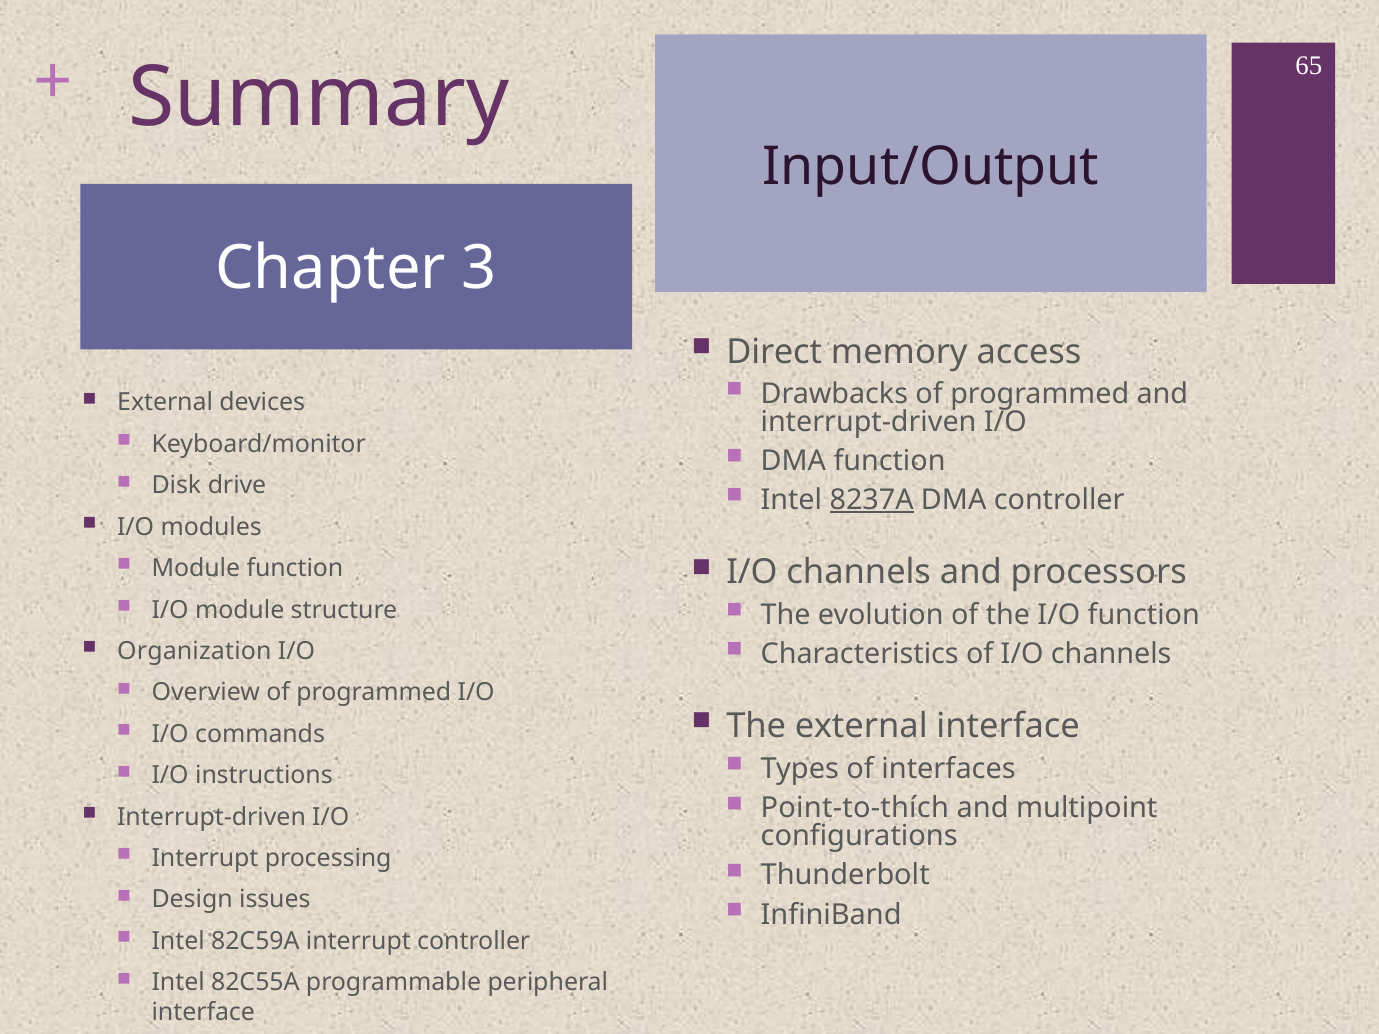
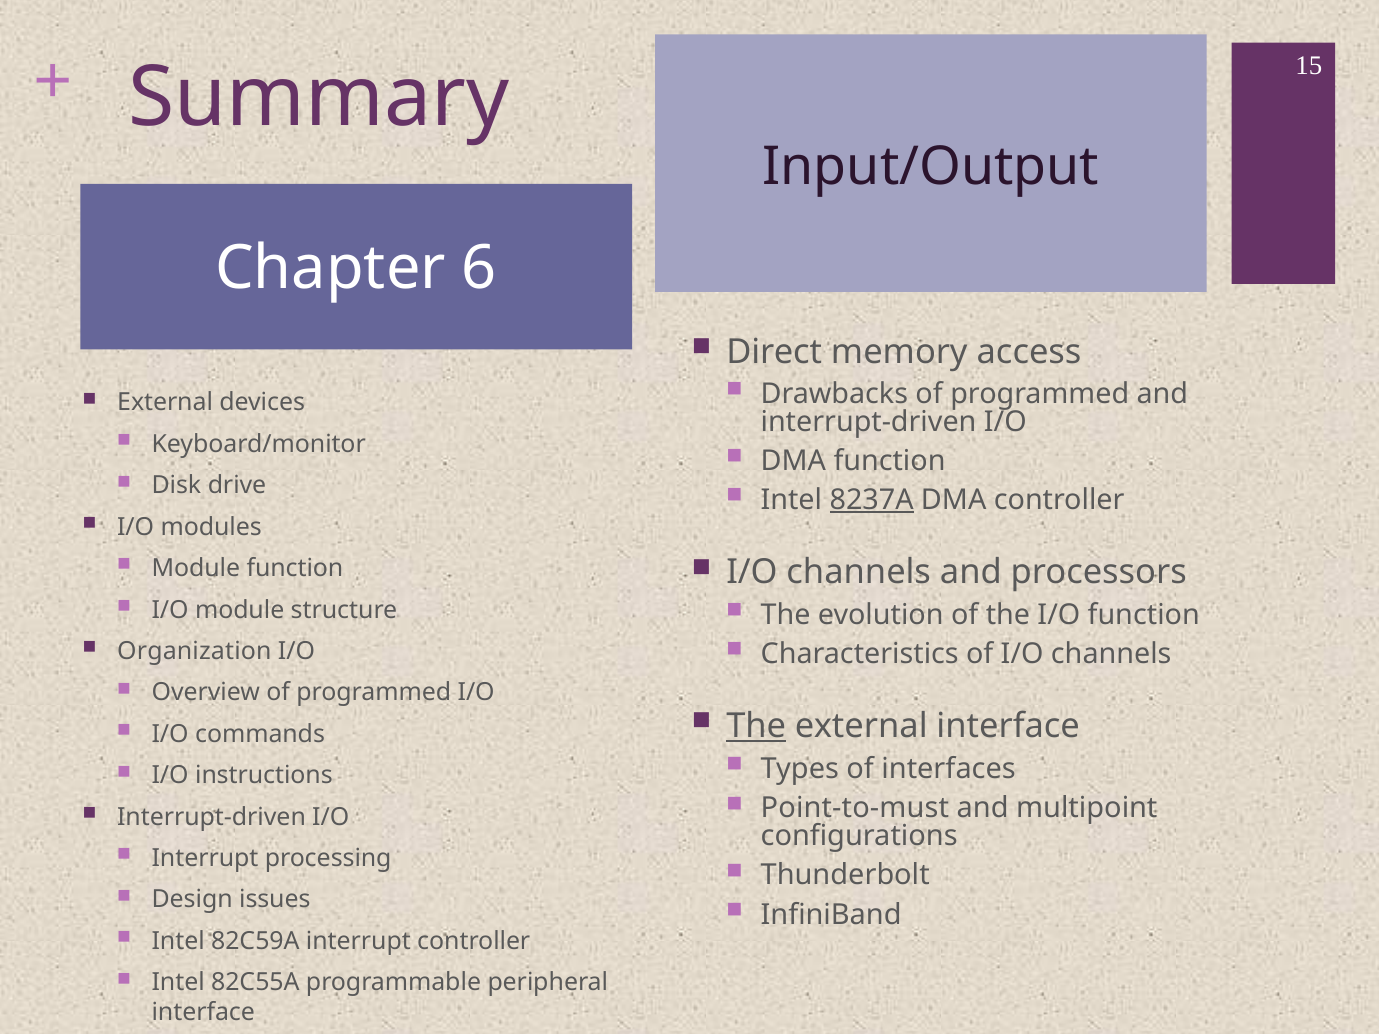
65: 65 -> 15 (1309, 66)
3: 3 -> 6 (479, 269)
The underline: none -> present (756, 726)
Point-to-thích: Point-to-thích -> Point-to-must (855, 808)
